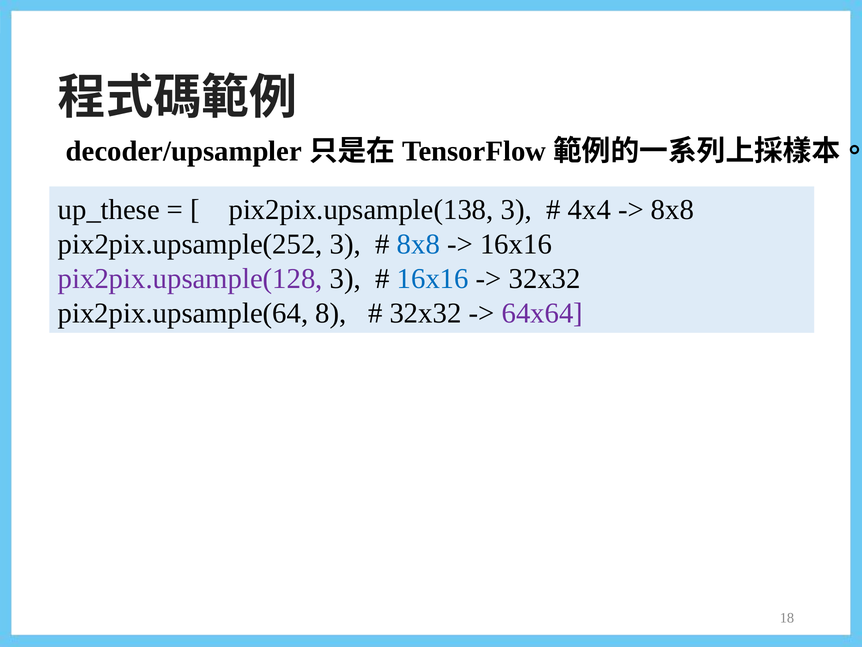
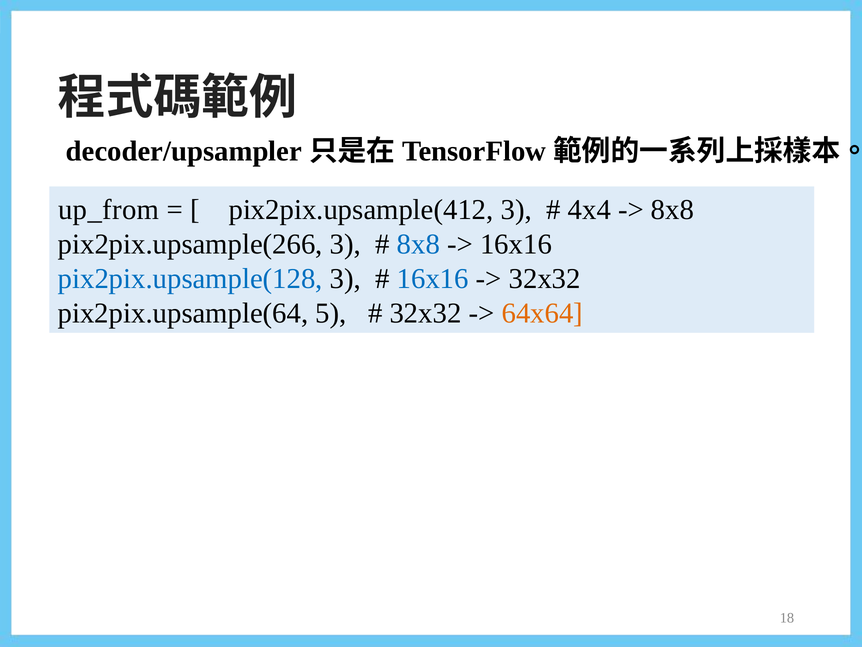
up_these: up_these -> up_from (109, 210)
pix2pix.upsample(138: pix2pix.upsample(138 -> pix2pix.upsample(412 (361, 210)
pix2pix.upsample(252: pix2pix.upsample(252 -> pix2pix.upsample(266 (190, 244)
pix2pix.upsample(128 colour: purple -> blue (190, 279)
8: 8 -> 5 (331, 313)
64x64 colour: purple -> orange (542, 313)
